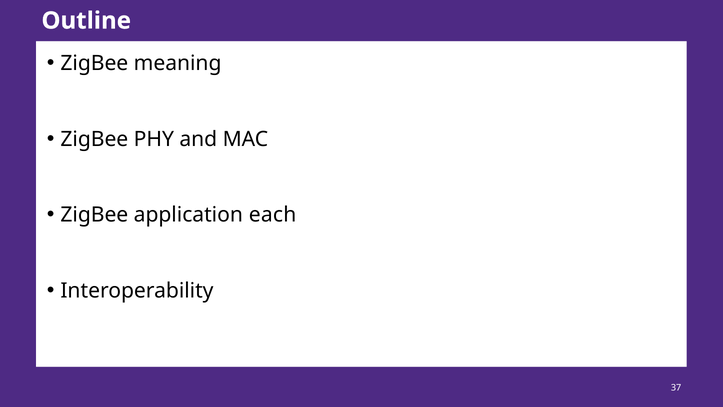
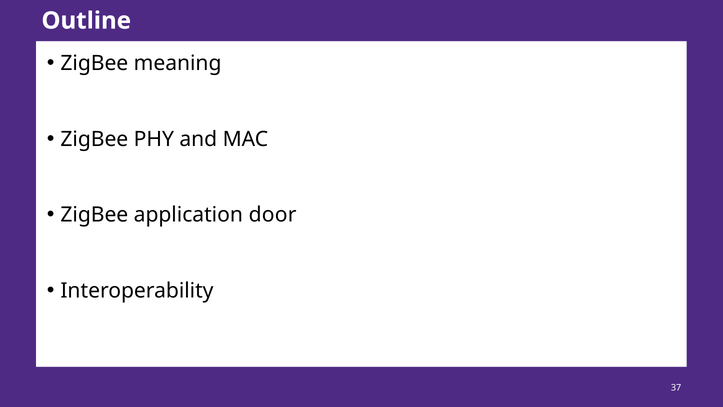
each: each -> door (273, 215)
